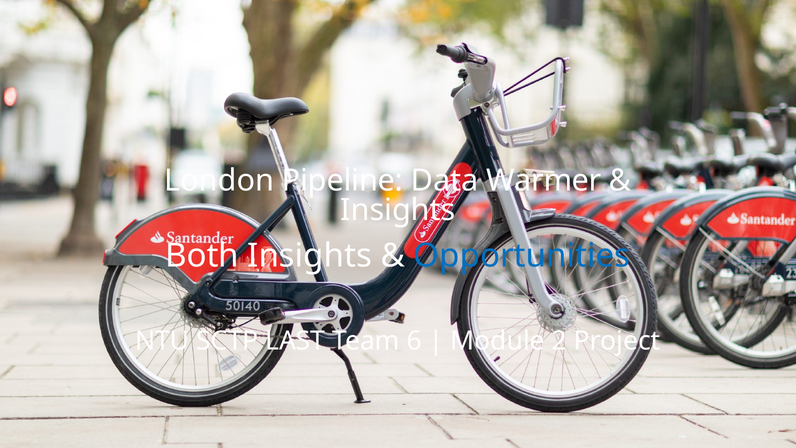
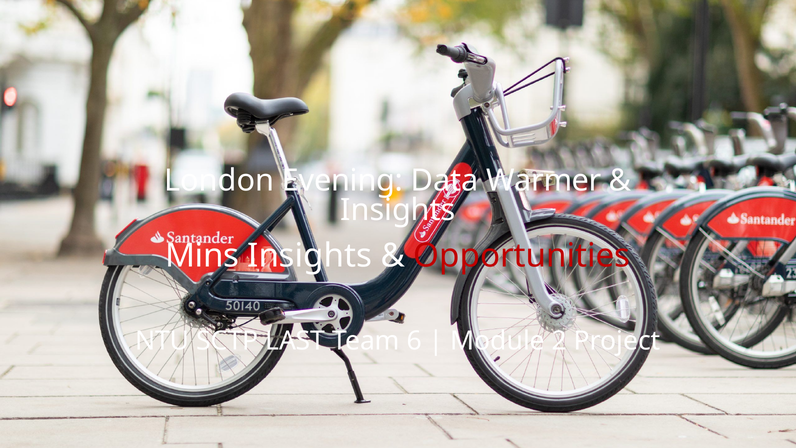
Pipeline: Pipeline -> Evening (343, 180)
Both: Both -> Mins (202, 256)
Opportunities colour: blue -> red (522, 256)
